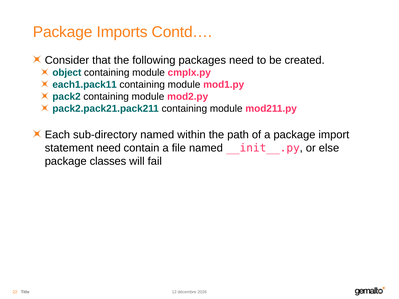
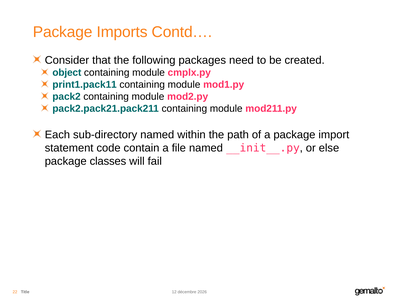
each1.pack11: each1.pack11 -> print1.pack11 (85, 85)
statement need: need -> code (109, 148)
